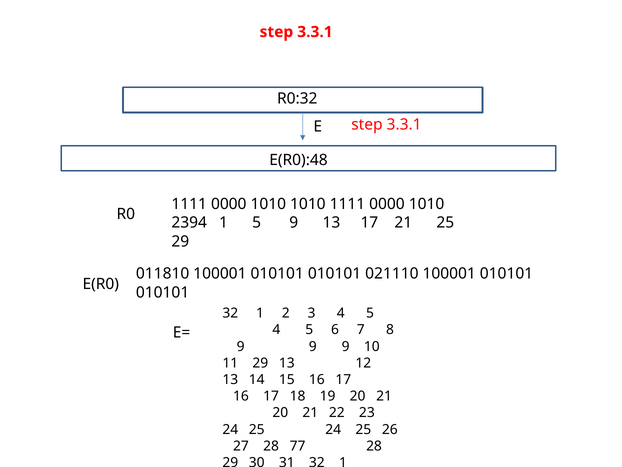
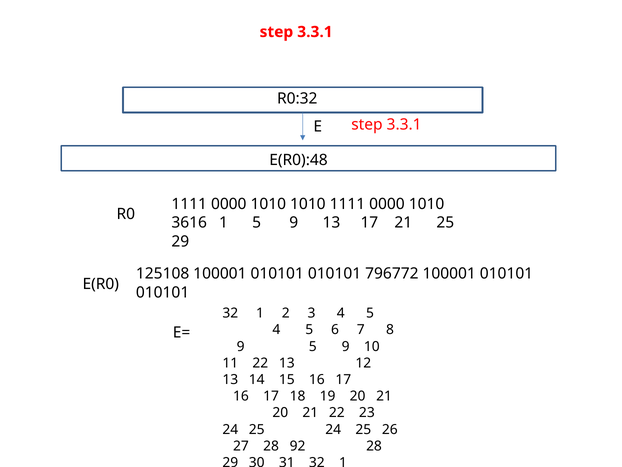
2394: 2394 -> 3616 (189, 223)
011810: 011810 -> 125108 (163, 273)
021110: 021110 -> 796772 (392, 273)
9: 9 -> 5 (313, 346)
11 29: 29 -> 22 (260, 363)
77: 77 -> 92 (298, 446)
